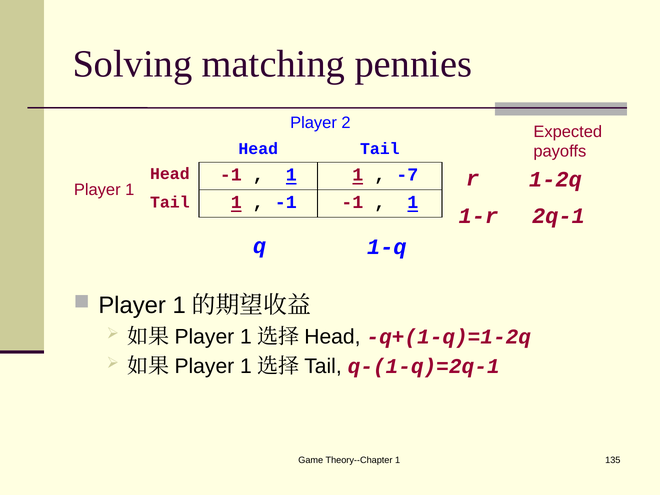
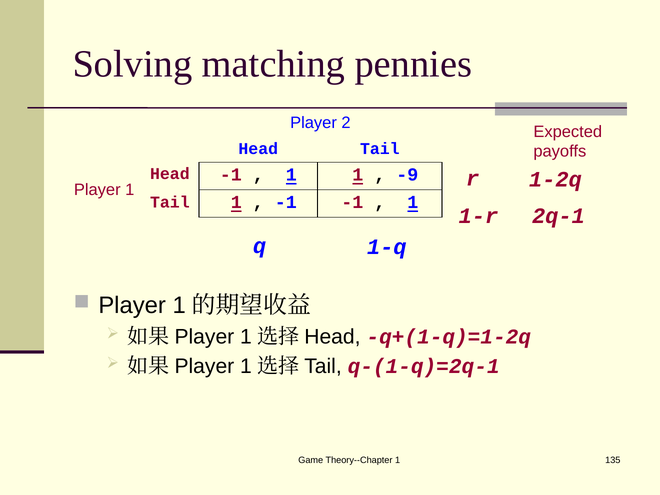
-7: -7 -> -9 (407, 175)
